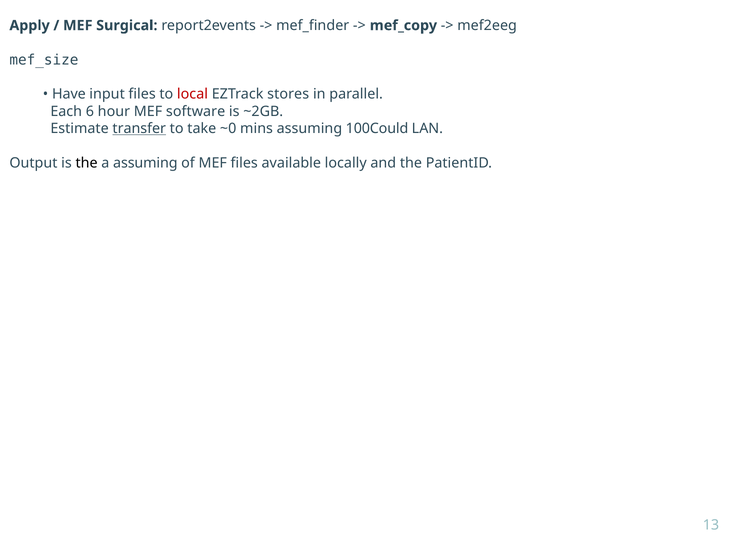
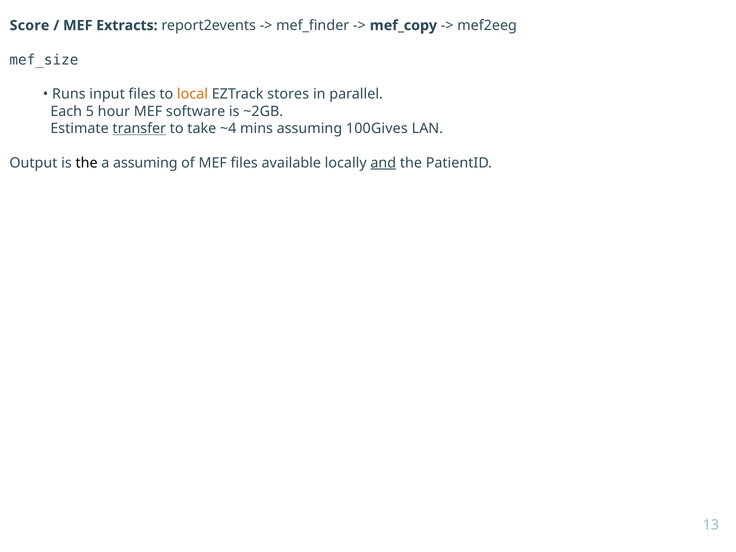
Apply: Apply -> Score (29, 25)
Surgical: Surgical -> Extracts (127, 25)
Have: Have -> Runs (69, 94)
local colour: red -> orange (192, 94)
6: 6 -> 5 (90, 111)
~0: ~0 -> ~4 (228, 129)
100Could: 100Could -> 100Gives (377, 129)
and underline: none -> present (383, 163)
